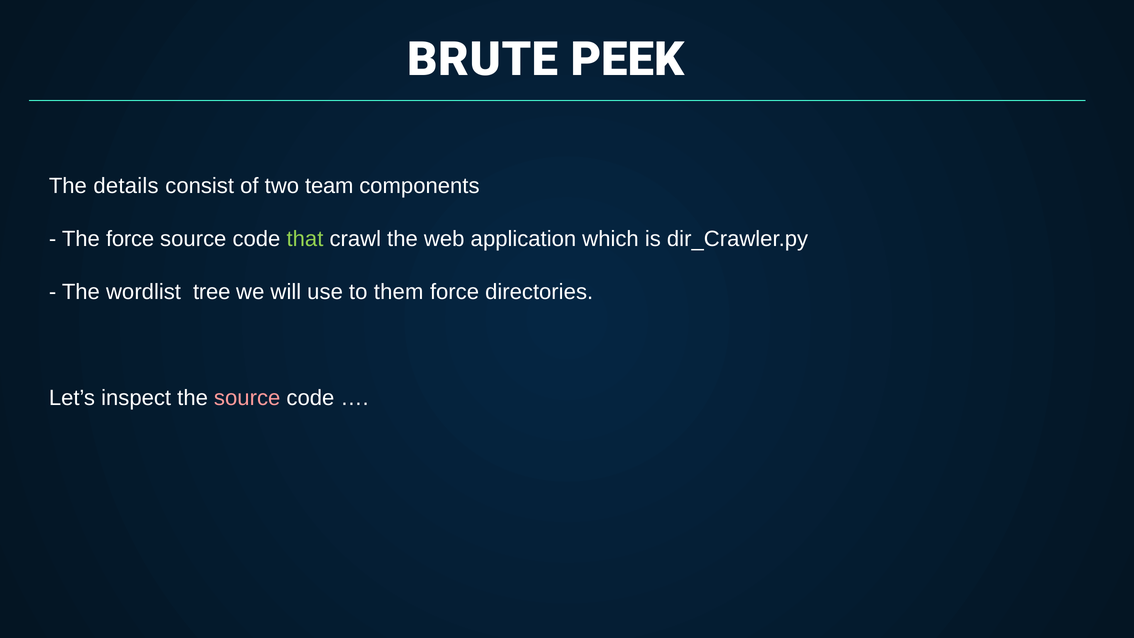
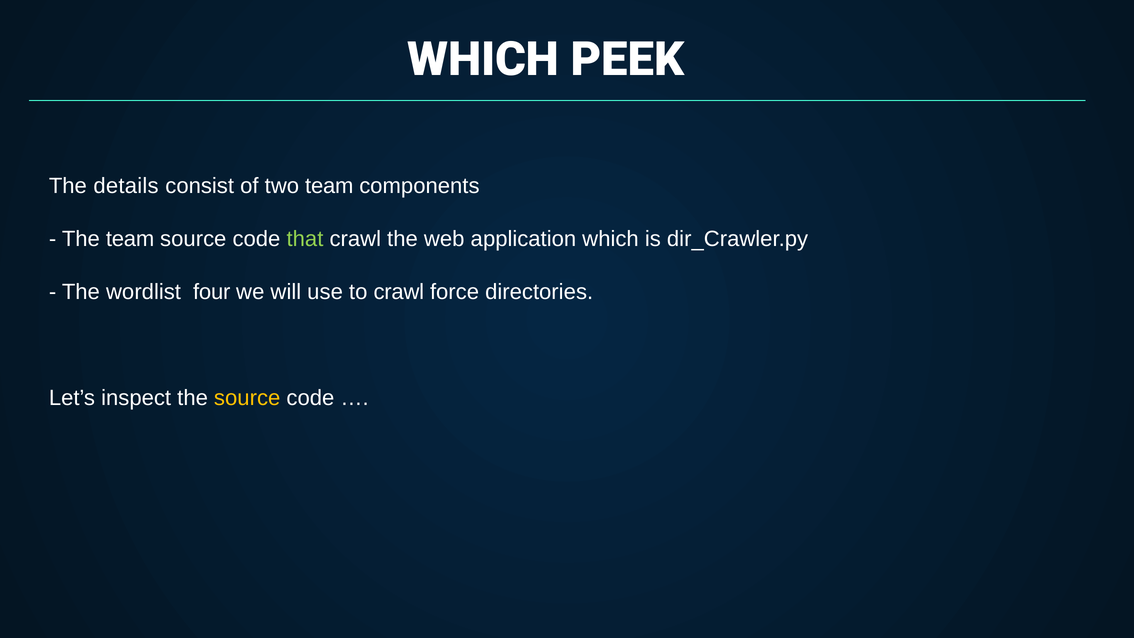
BRUTE: BRUTE -> WHICH (483, 60)
The force: force -> team (130, 239)
tree: tree -> four (212, 292)
to them: them -> crawl (399, 292)
source colour: pink -> yellow (247, 398)
